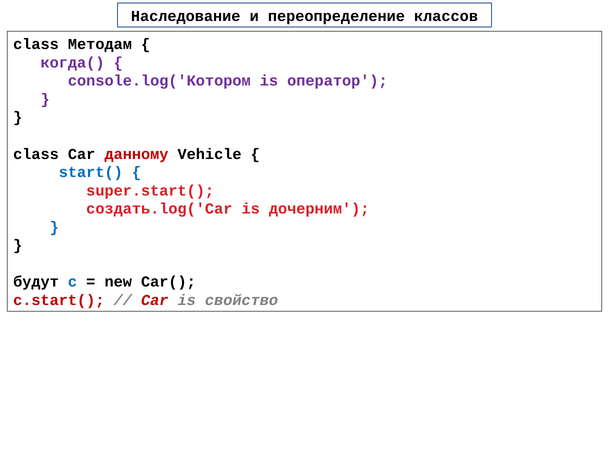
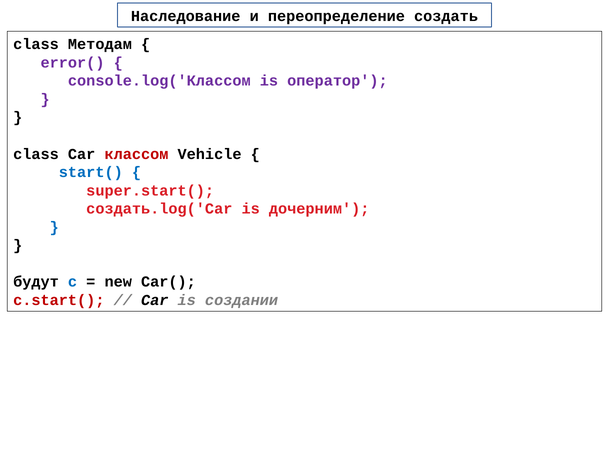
классов: классов -> создать (446, 16)
когда(: когда( -> error( (73, 63)
console.log('Котором: console.log('Котором -> console.log('Классом (159, 81)
данному: данному -> классом (136, 154)
Car colour: red -> black (155, 300)
свойство: свойство -> создании (242, 300)
